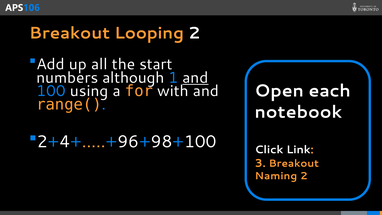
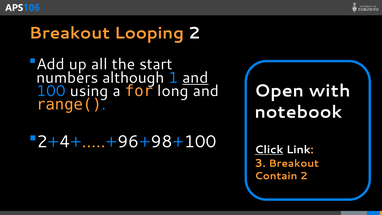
each: each -> with (330, 91)
with: with -> long (173, 91)
Click underline: none -> present (269, 150)
Naming: Naming -> Contain (276, 176)
